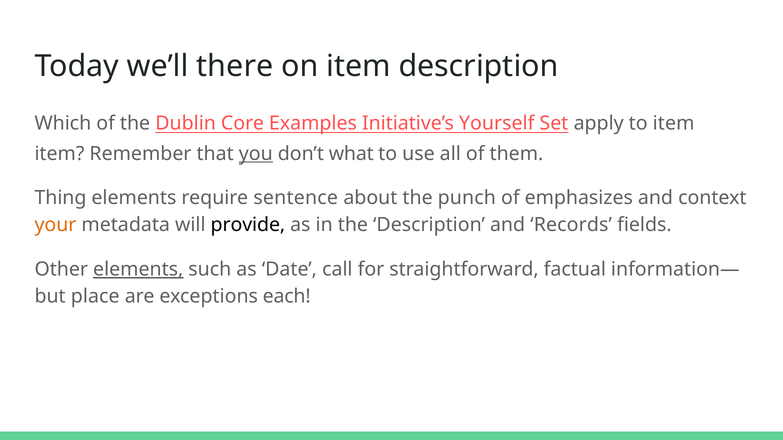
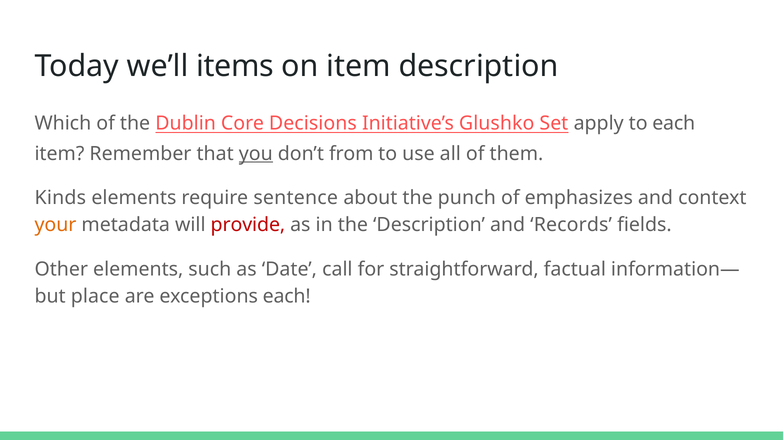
there: there -> items (235, 66)
Examples: Examples -> Decisions (313, 124)
Yourself: Yourself -> Glushko (497, 124)
to item: item -> each (674, 124)
what: what -> from (351, 154)
Thing: Thing -> Kinds (60, 198)
provide colour: black -> red (248, 225)
elements underline: present -> none (138, 270)
